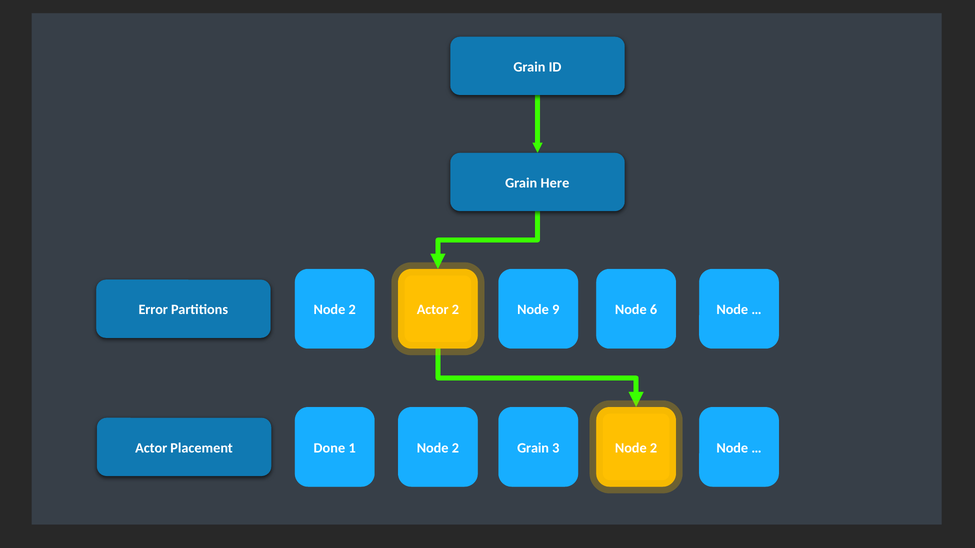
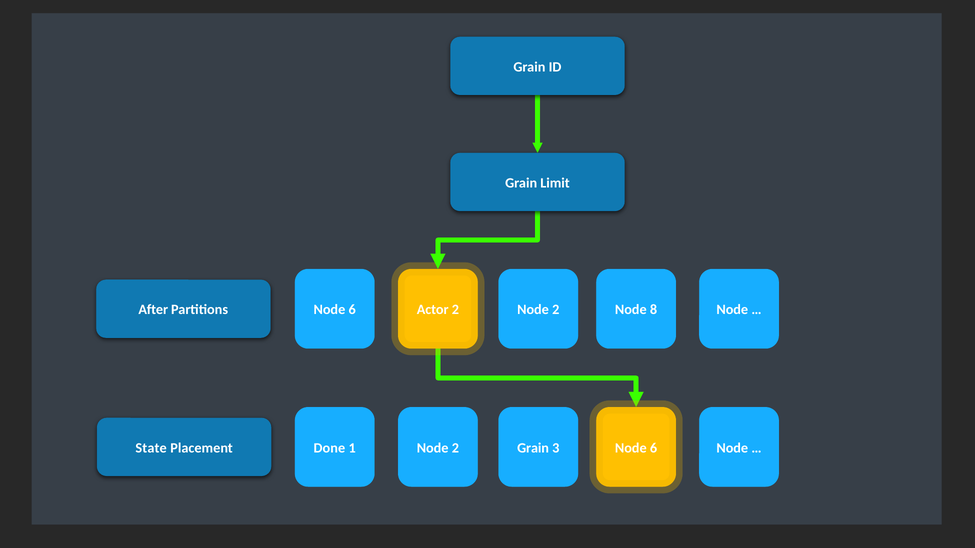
Here: Here -> Limit (555, 183)
Error: Error -> After (153, 310)
2: 2 -> 6 (352, 310)
9: 9 -> 2 (556, 310)
6: 6 -> 8 (654, 310)
Actor: Actor -> State (151, 448)
1 Node 2: 2 -> 6 (654, 448)
